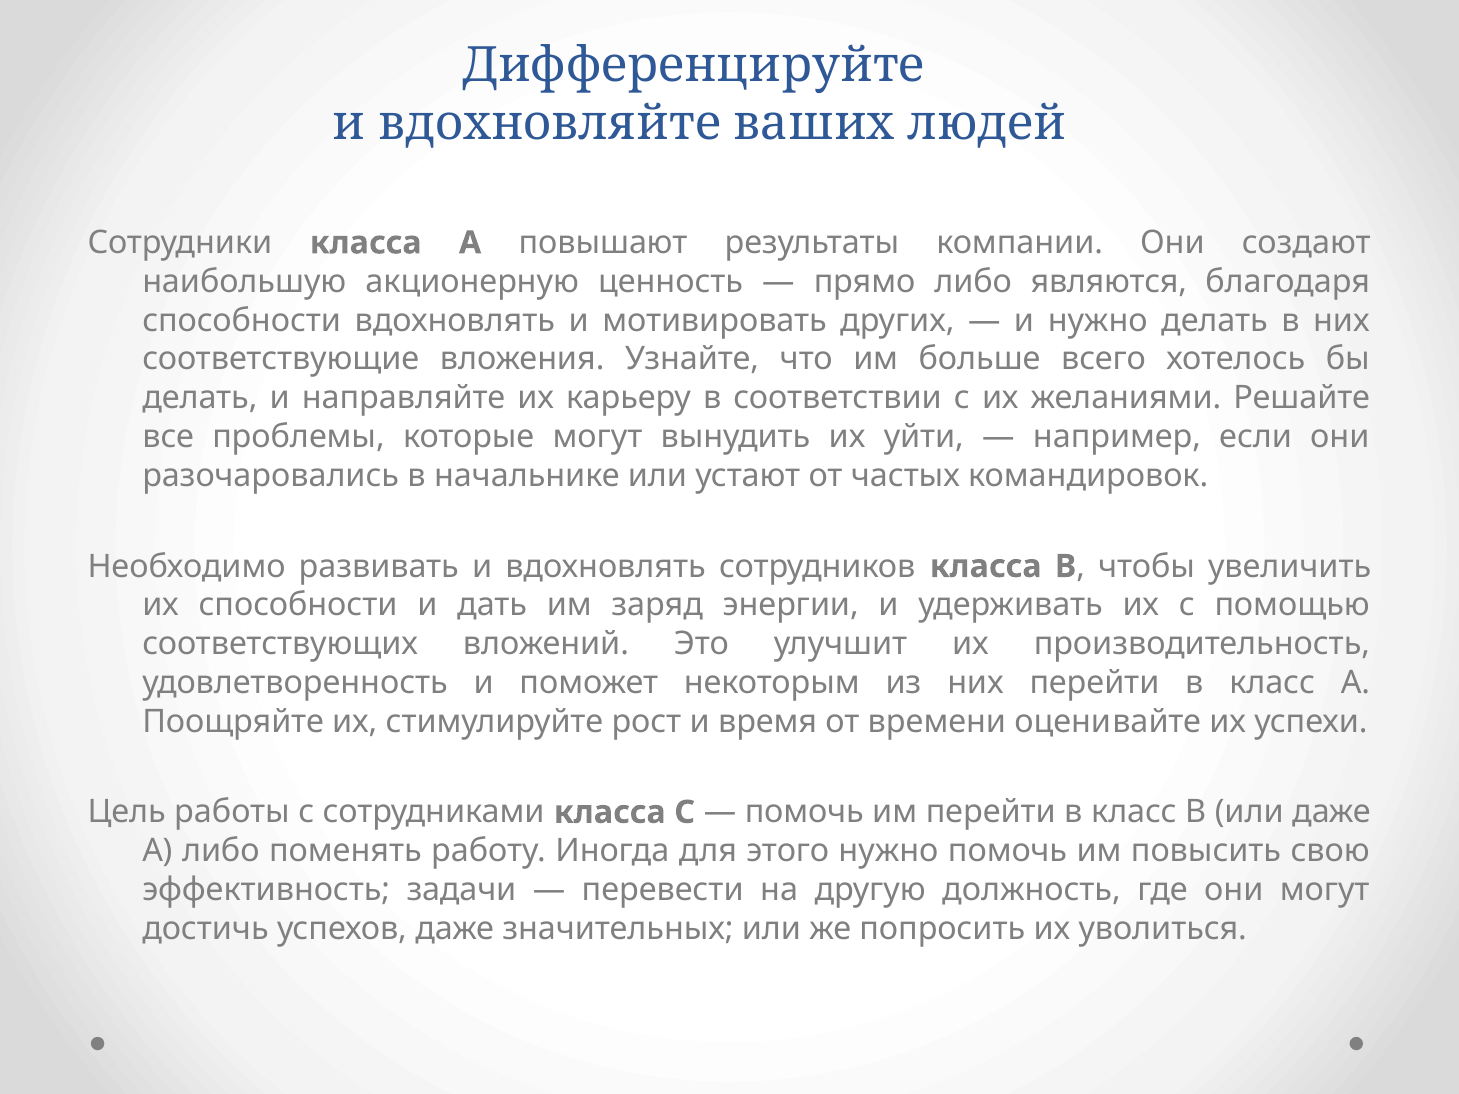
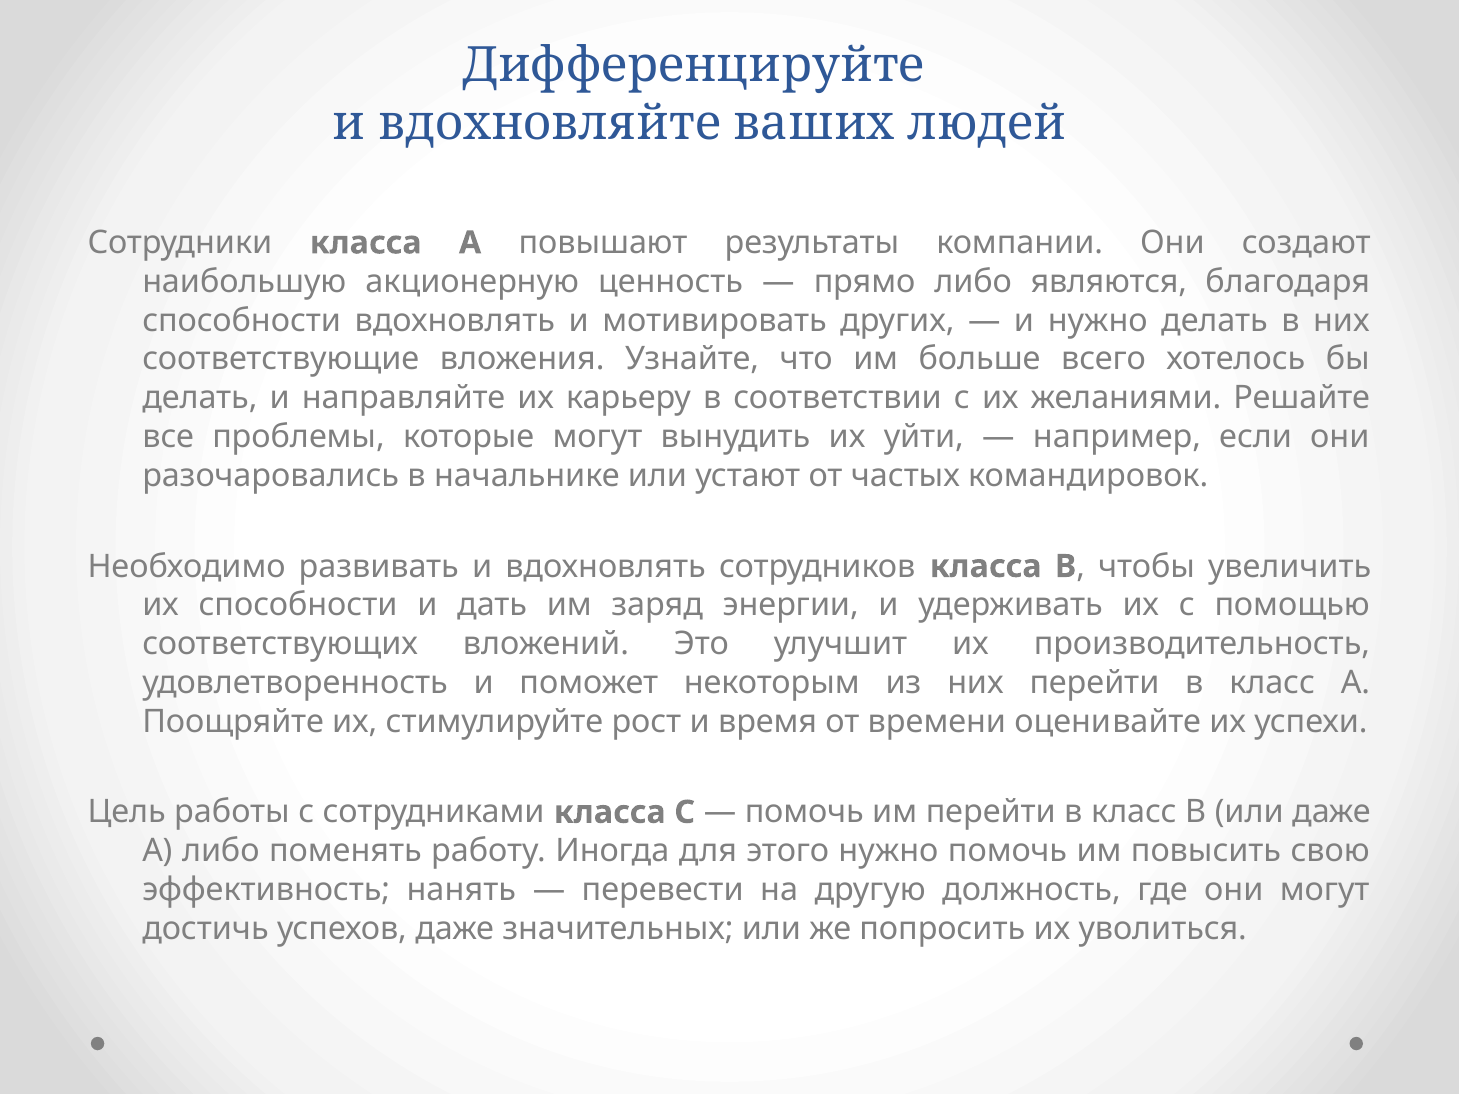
задачи: задачи -> нанять (461, 890)
